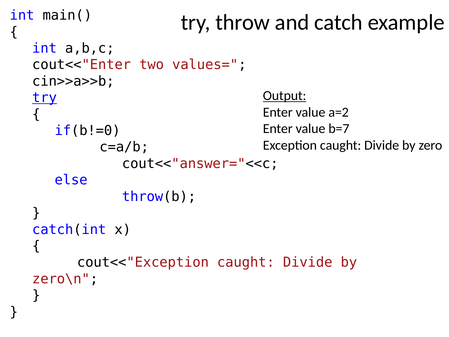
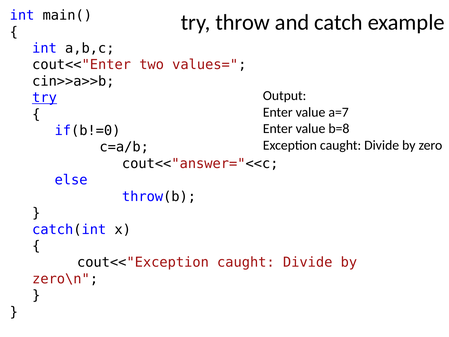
Output underline: present -> none (285, 96)
a=2: a=2 -> a=7 (339, 112)
b=7: b=7 -> b=8 (339, 129)
